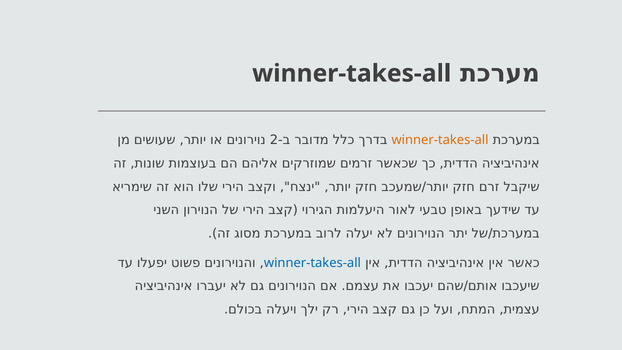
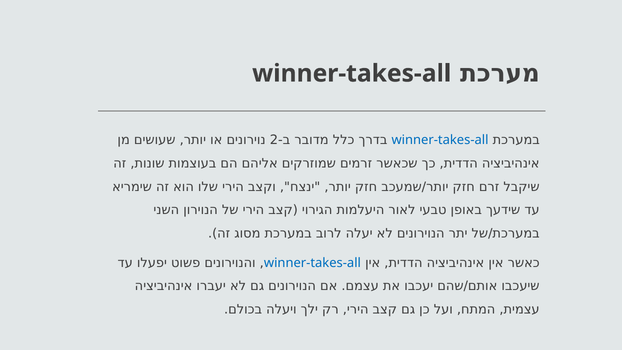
winner-takes-all colour: orange -> blue (440, 140)
